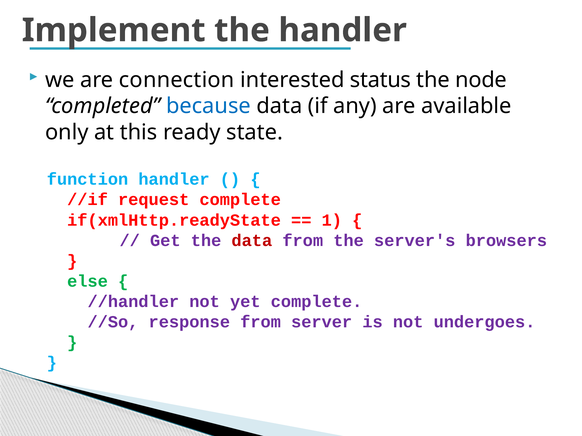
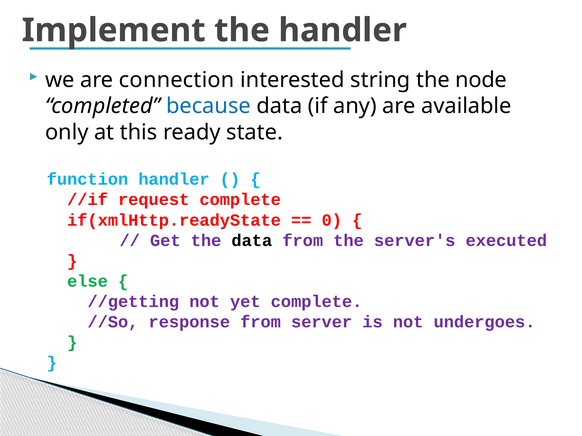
status: status -> string (380, 80)
1: 1 -> 0 (332, 220)
data colour: red -> black (252, 241)
browsers: browsers -> executed (506, 241)
//handler: //handler -> //getting (133, 302)
